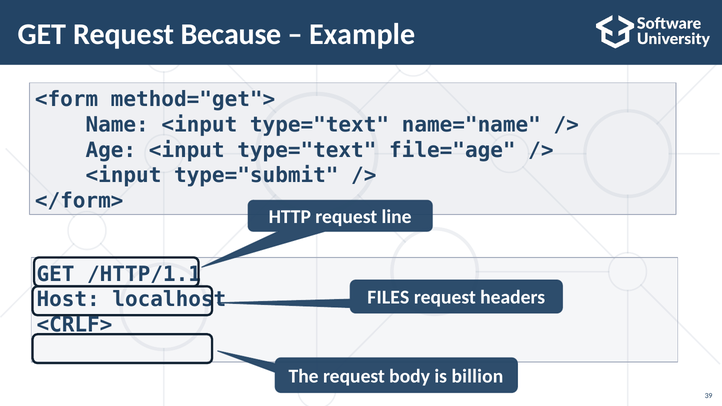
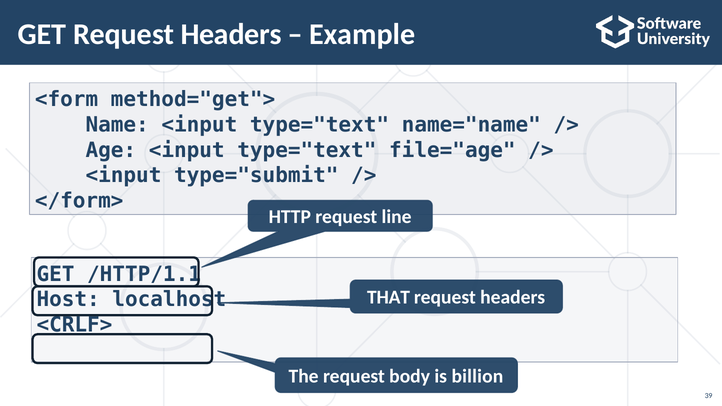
GET Request Because: Because -> Headers (231, 34)
FILES: FILES -> THAT (389, 298)
